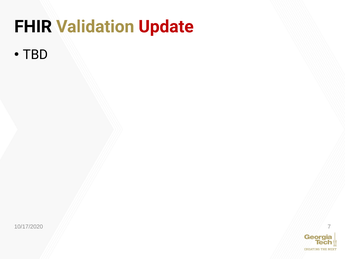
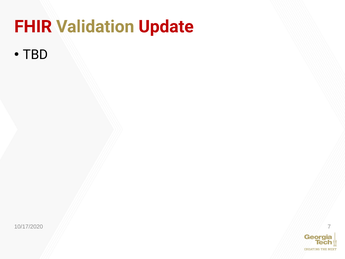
FHIR colour: black -> red (33, 27)
